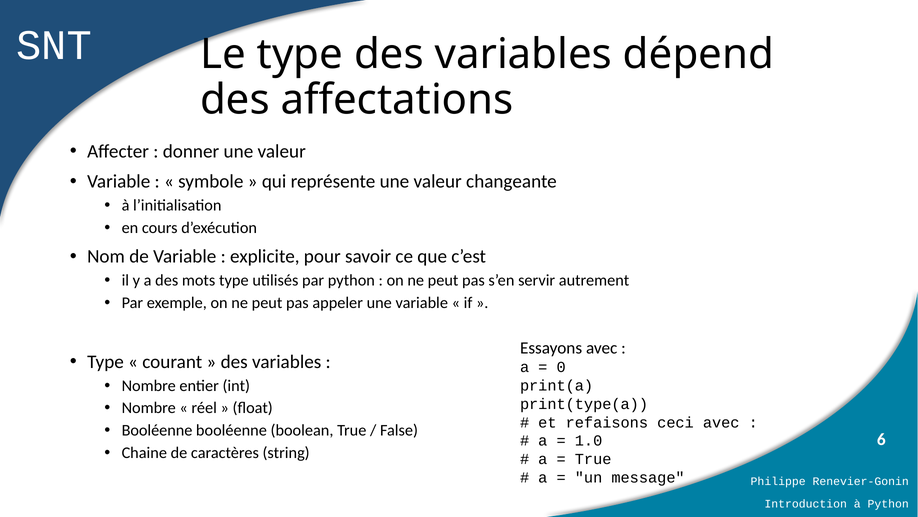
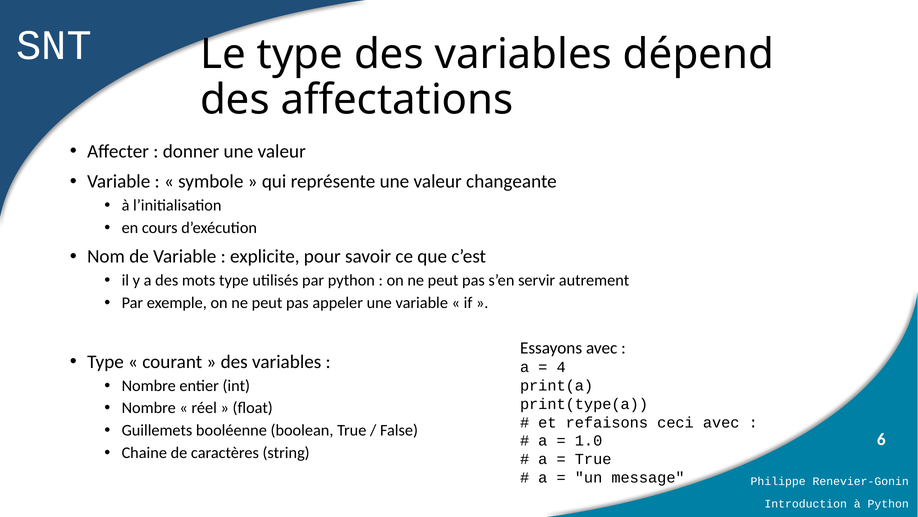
0: 0 -> 4 (561, 367)
Booléenne: Booléenne -> Guillemets (157, 430)
